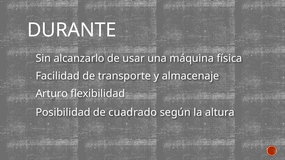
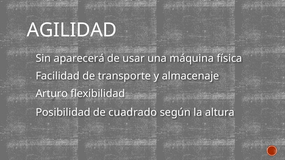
DURANTE: DURANTE -> AGILIDAD (72, 30)
alcanzarlo: alcanzarlo -> aparecerá (79, 58)
